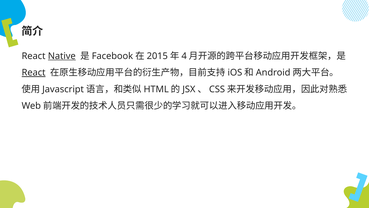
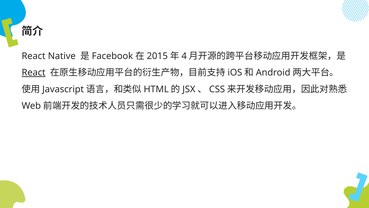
Native underline: present -> none (62, 56)
